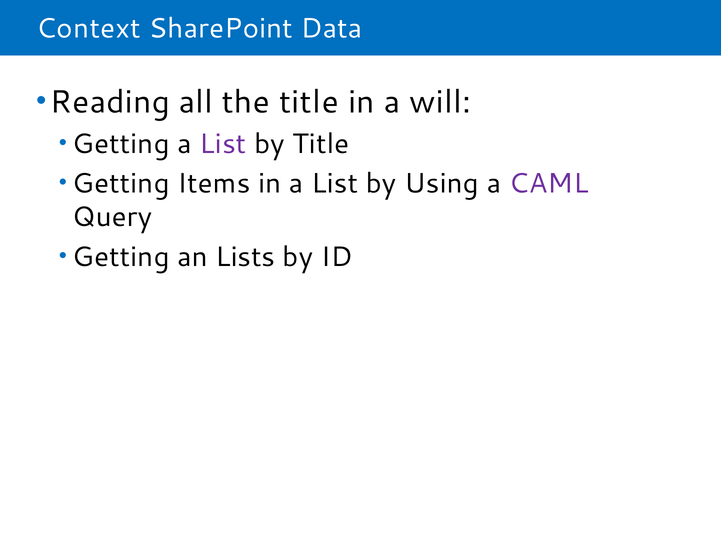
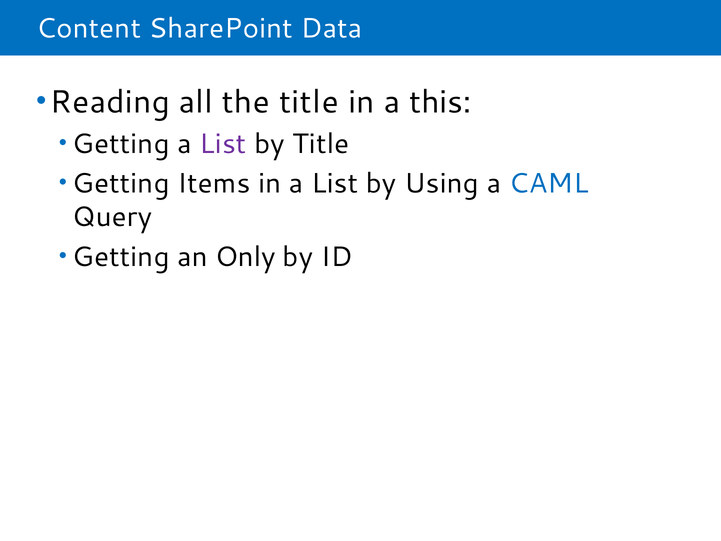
Context: Context -> Content (89, 28)
will: will -> this (440, 102)
CAML colour: purple -> blue (549, 183)
Lists: Lists -> Only (245, 257)
